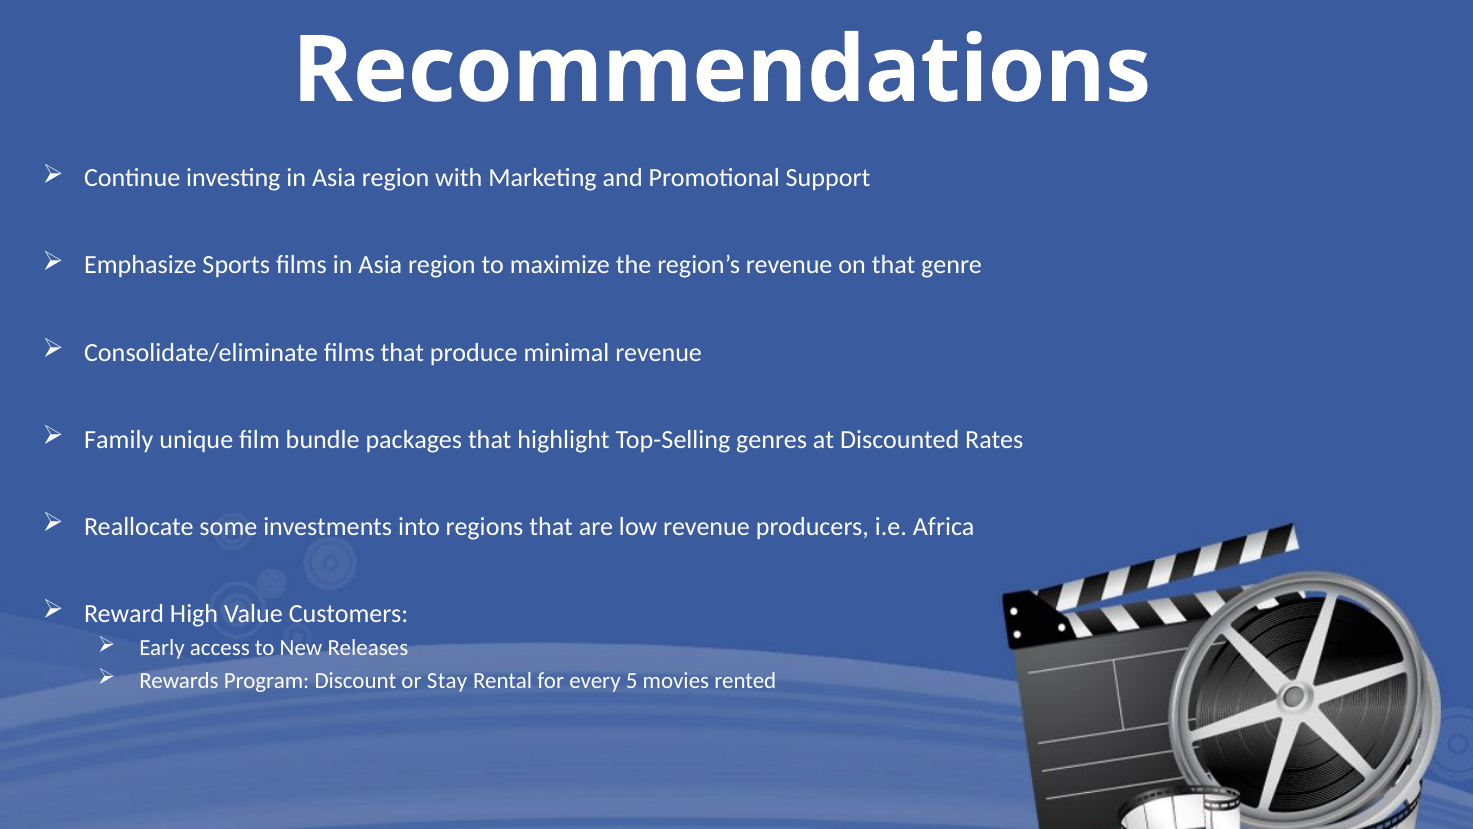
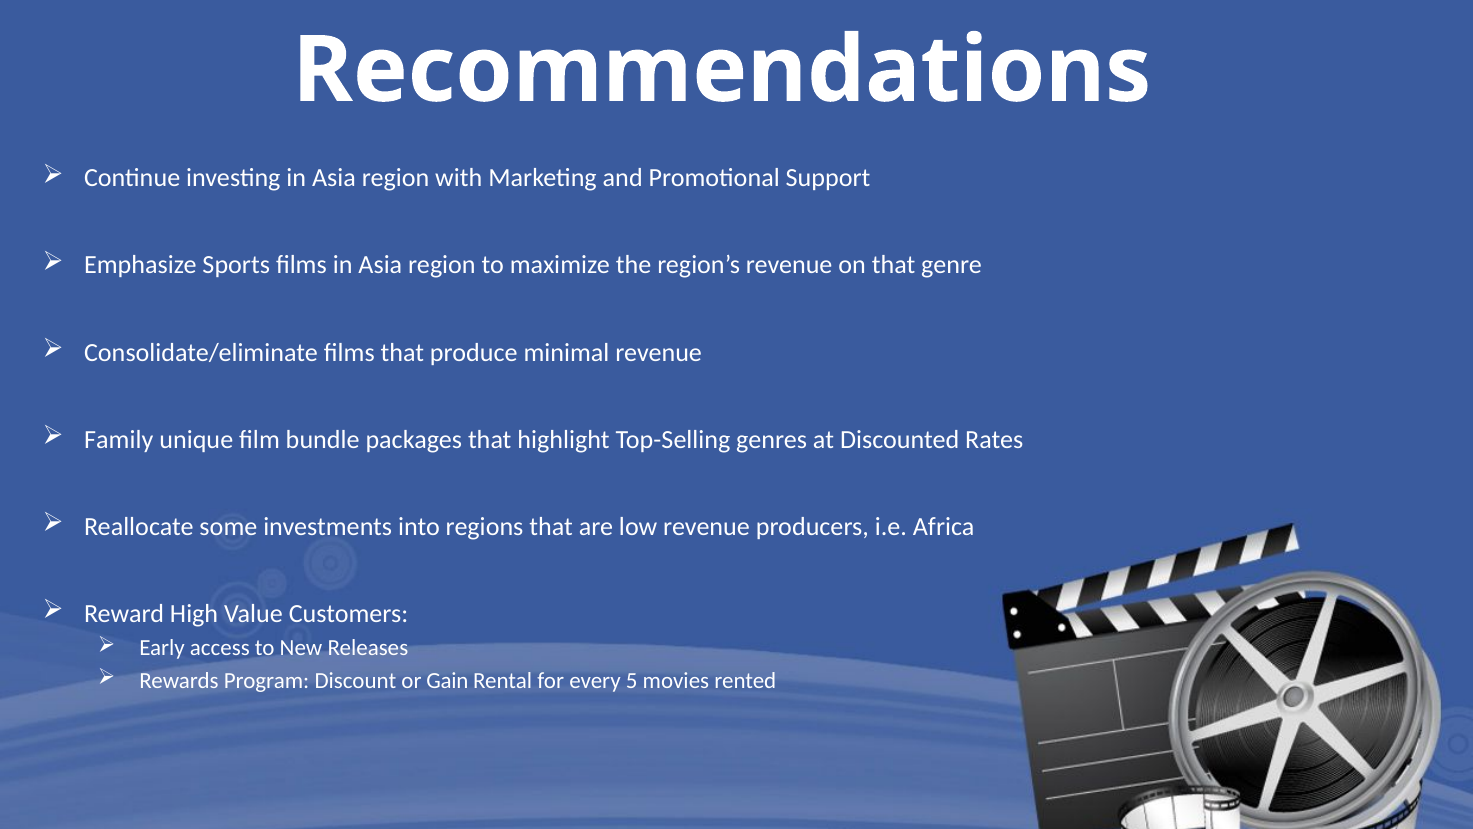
Stay: Stay -> Gain (447, 680)
